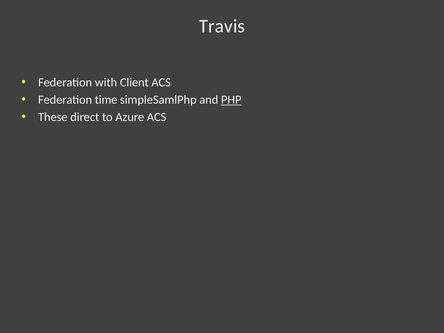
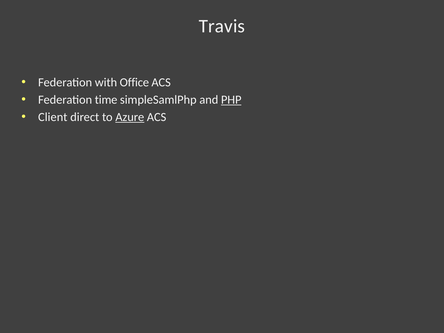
Client: Client -> Office (134, 82)
These: These -> Client (53, 117)
Azure underline: none -> present (130, 117)
